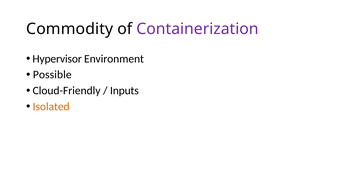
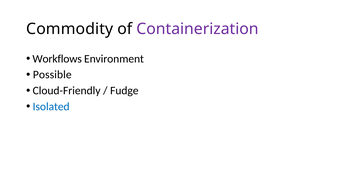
Hypervisor: Hypervisor -> Workflows (57, 59)
Inputs: Inputs -> Fudge (124, 91)
Isolated colour: orange -> blue (51, 107)
